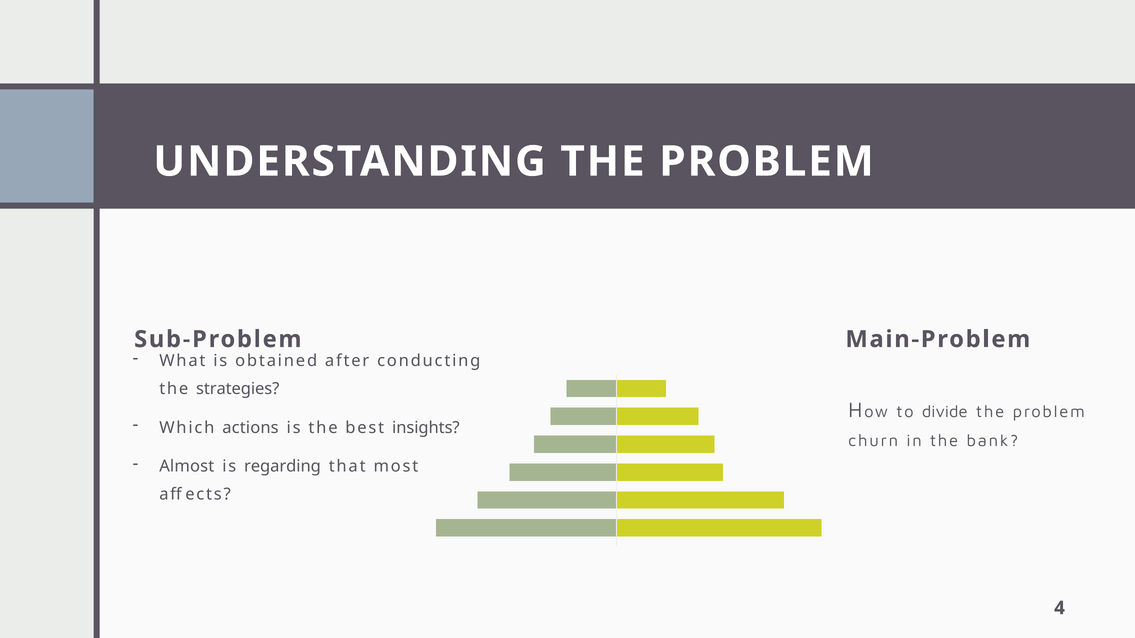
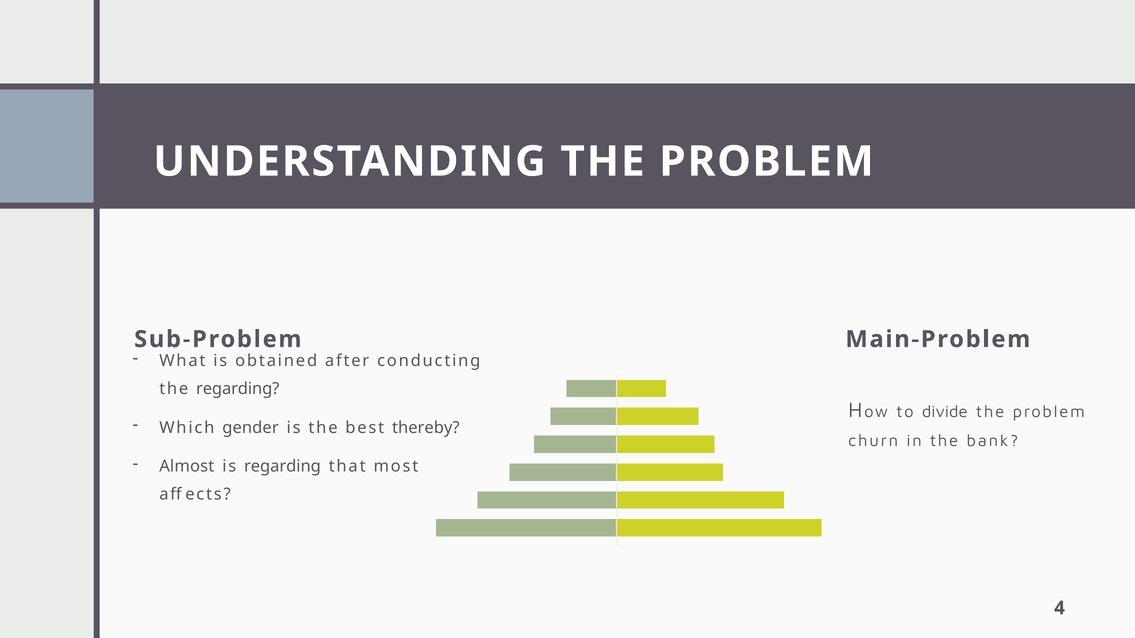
the strategies: strategies -> regarding (238, 389)
actions: actions -> gender (251, 428)
insights: insights -> thereby (426, 428)
